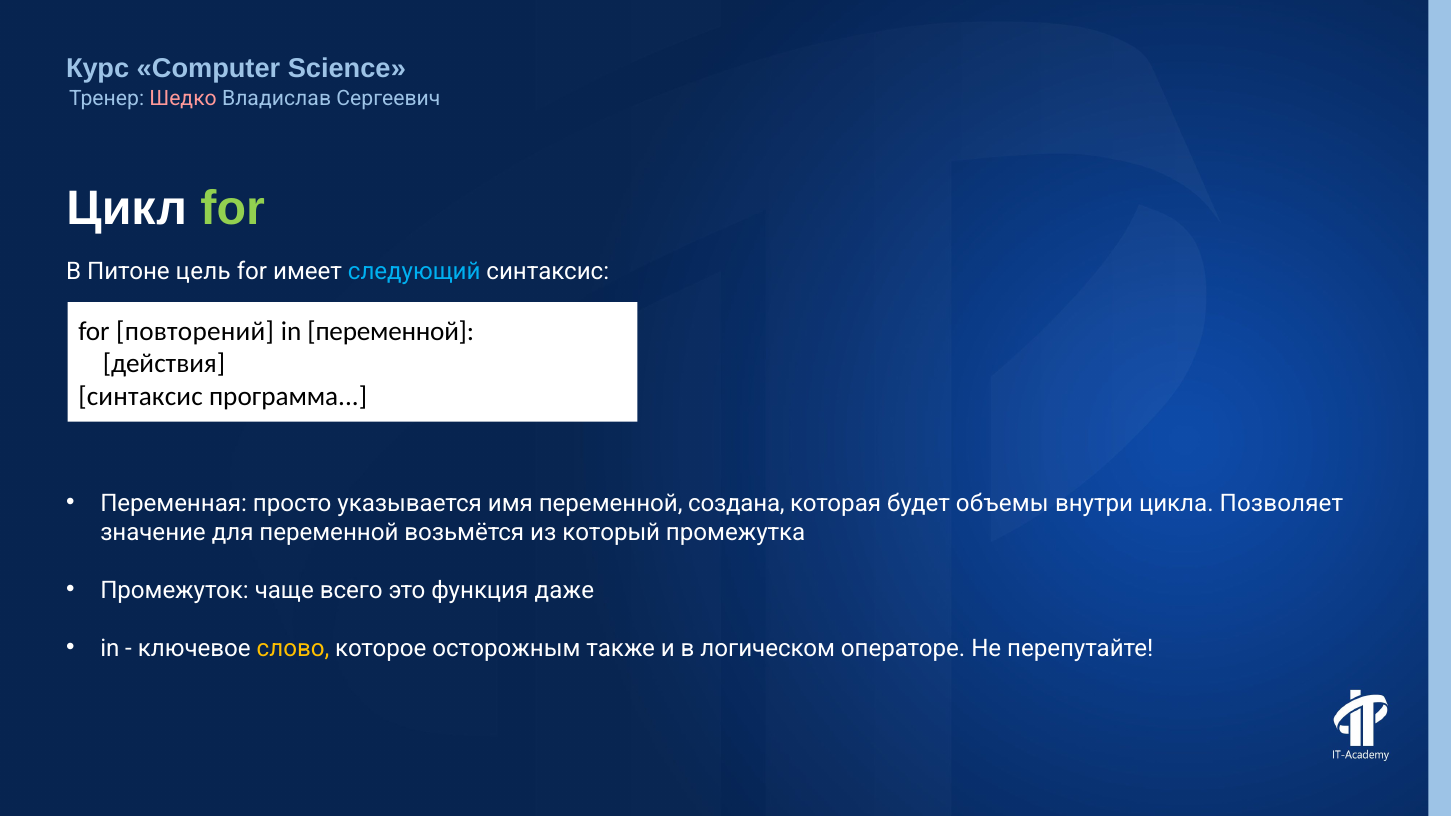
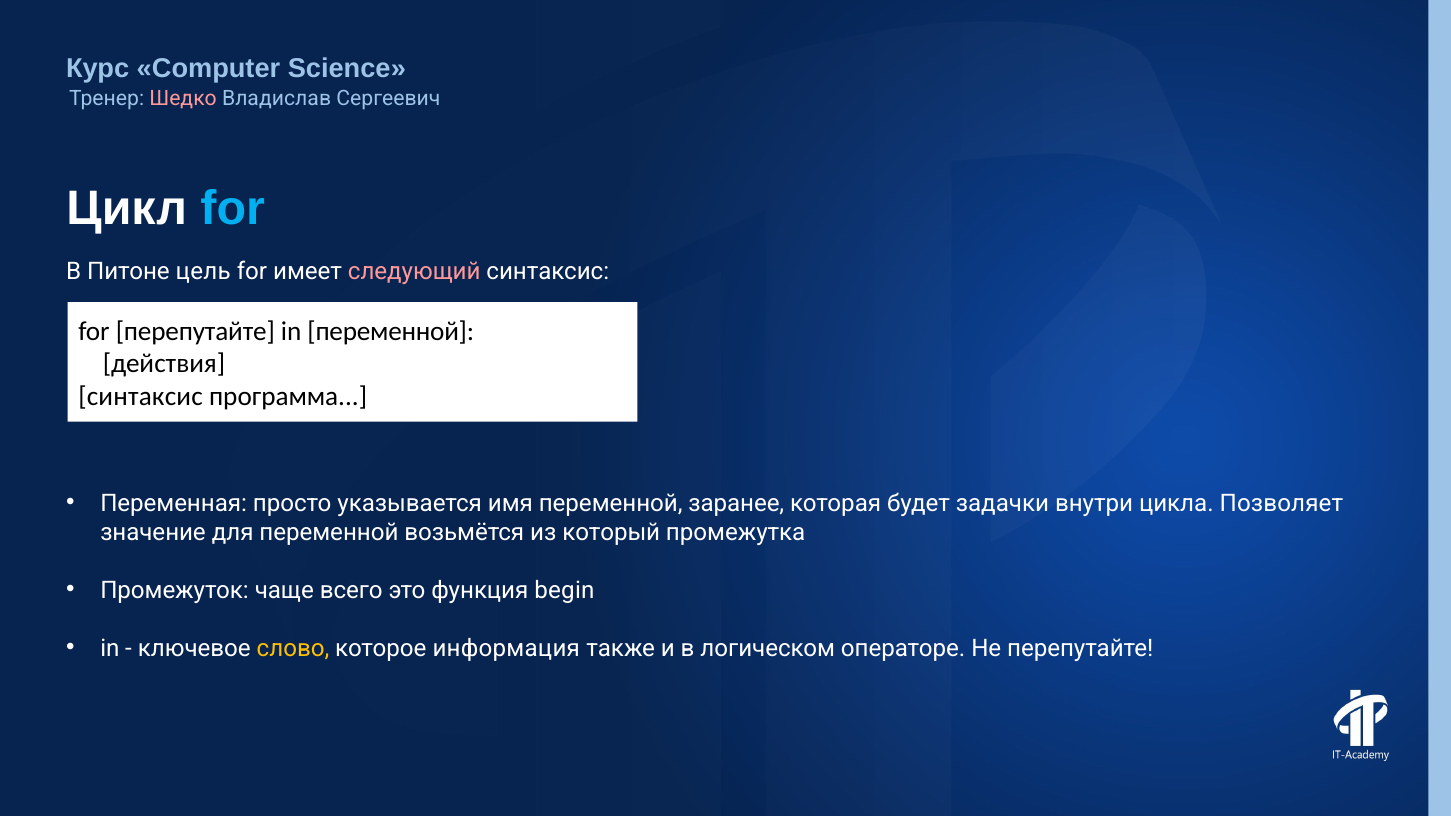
for colour: light green -> light blue (233, 209)
следующий colour: light blue -> pink (414, 271)
for повторений: повторений -> перепутайте (195, 331)
создана: создана -> заранее (736, 503)
объемы: объемы -> задачки (1002, 503)
даже: даже -> begin (564, 590)
осторожным: осторожным -> информация (506, 648)
